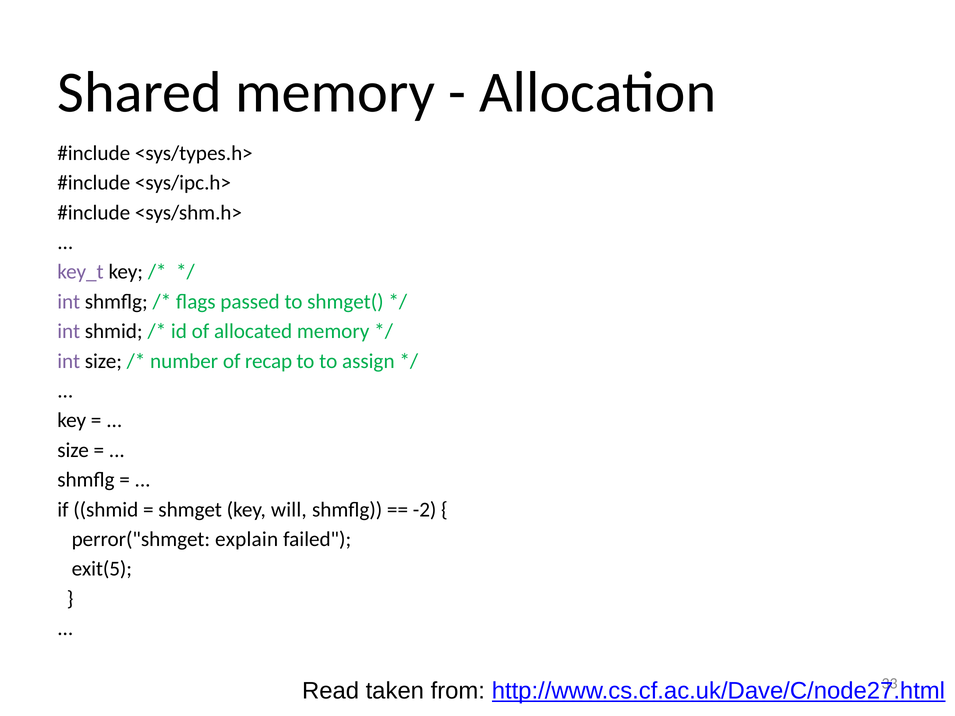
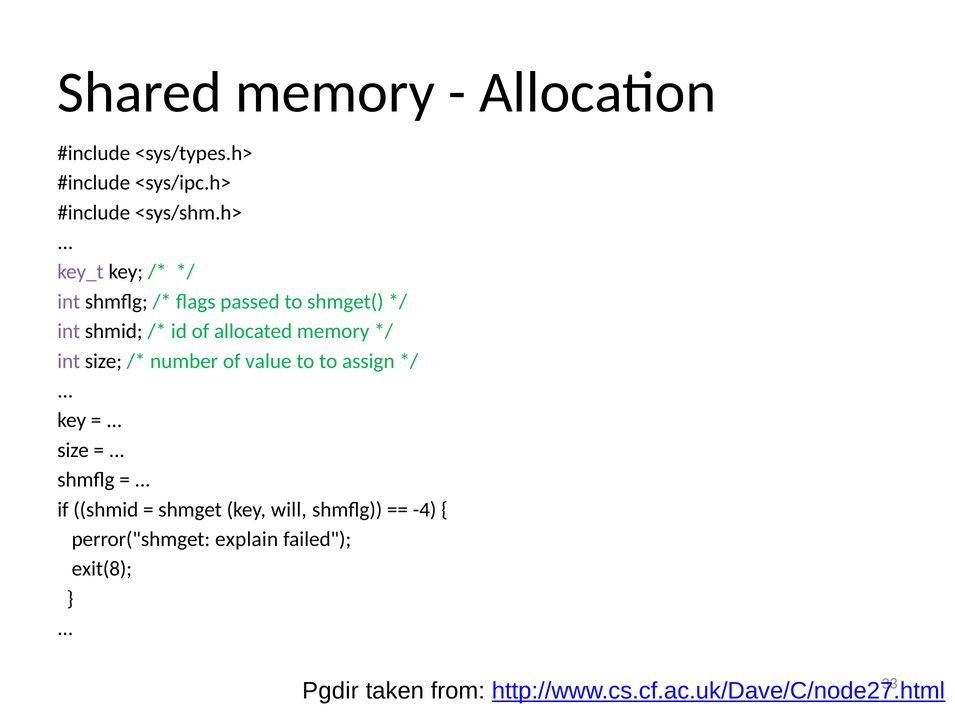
recap: recap -> value (268, 361)
-2: -2 -> -4 (425, 510)
exit(5: exit(5 -> exit(8 (102, 569)
Read: Read -> Pgdir (330, 691)
